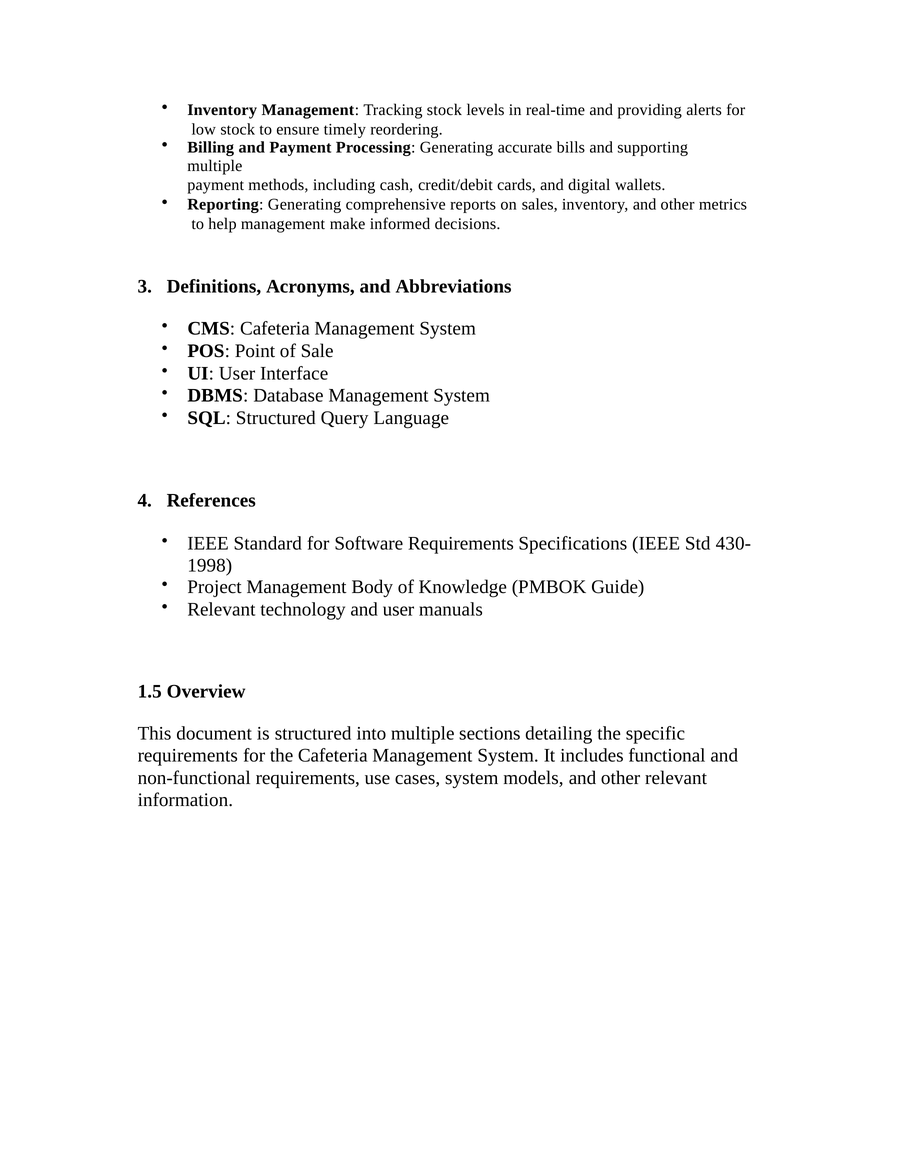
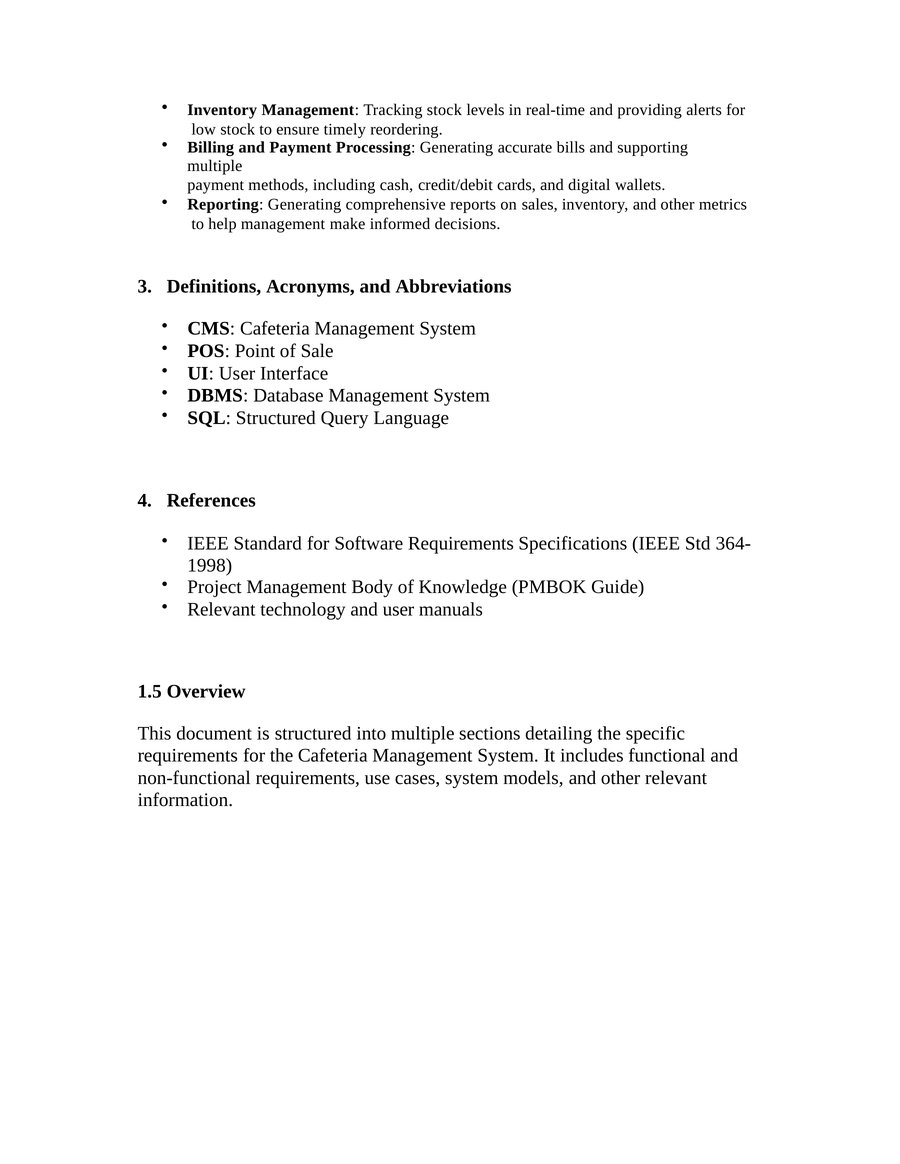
430-: 430- -> 364- (733, 544)
